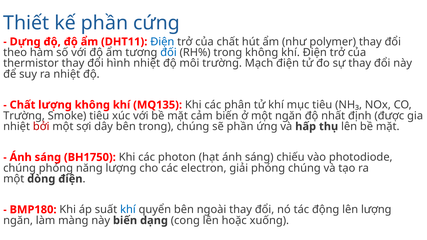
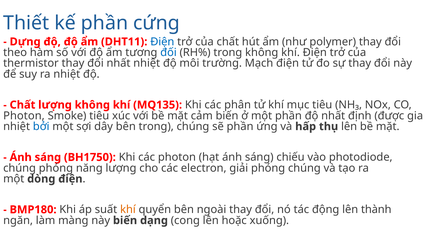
đổi hình: hình -> nhất (119, 63)
Trường: Trường -> Photon (24, 116)
một ngăn: ngăn -> phần (288, 116)
bởi colour: red -> blue (41, 127)
khí colour: blue -> orange (128, 210)
lên lượng: lượng -> thành (376, 210)
